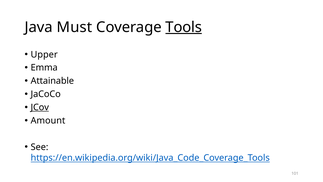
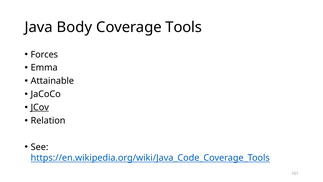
Must: Must -> Body (74, 27)
Tools underline: present -> none (184, 27)
Upper: Upper -> Forces (44, 54)
Amount: Amount -> Relation (48, 120)
